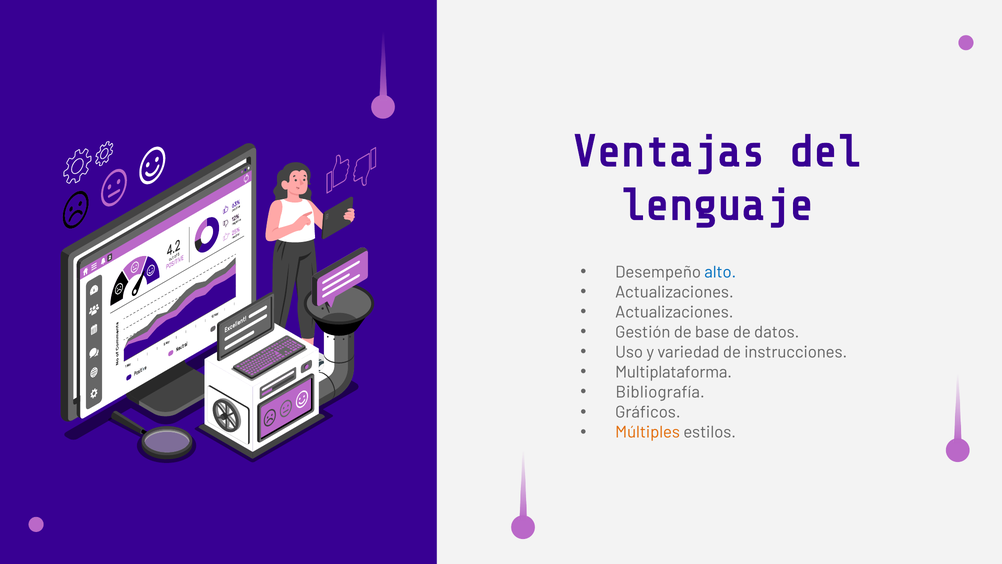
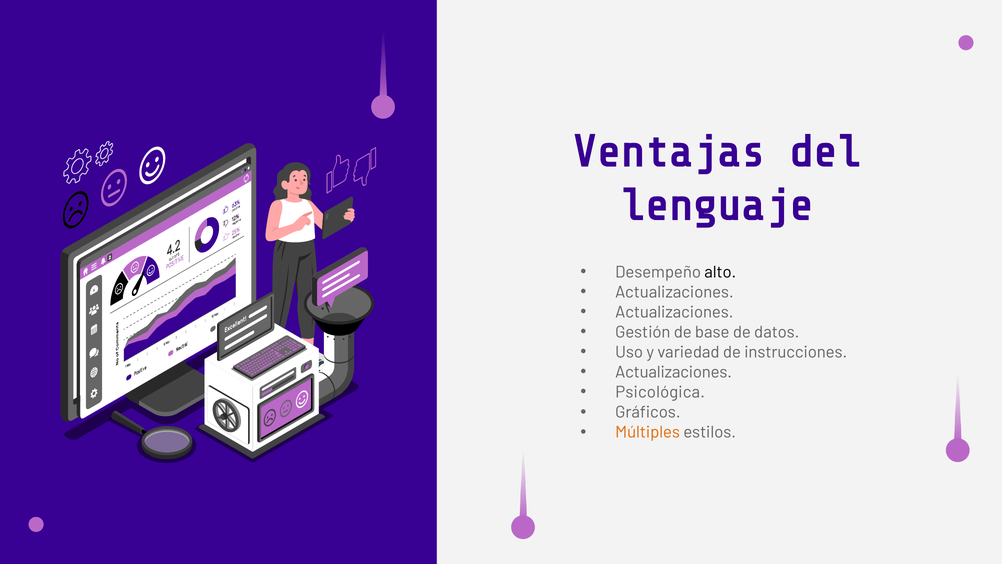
alto colour: blue -> black (720, 272)
Multiplataforma: Multiplataforma -> Actualizaciones (674, 372)
Bibliografía: Bibliografía -> Psicológica (660, 392)
